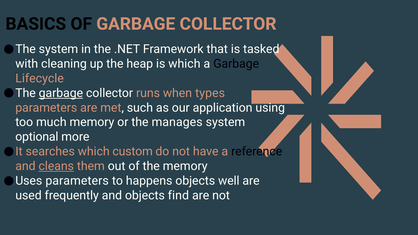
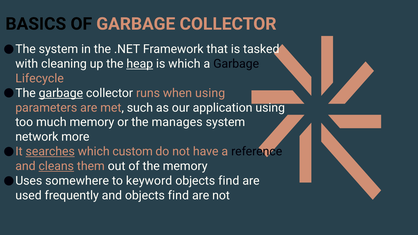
heap underline: none -> present (140, 64)
when types: types -> using (210, 93)
optional: optional -> network (37, 137)
searches underline: none -> present (50, 152)
Uses parameters: parameters -> somewhere (77, 181)
happens: happens -> keyword (149, 181)
well: well -> find (229, 181)
